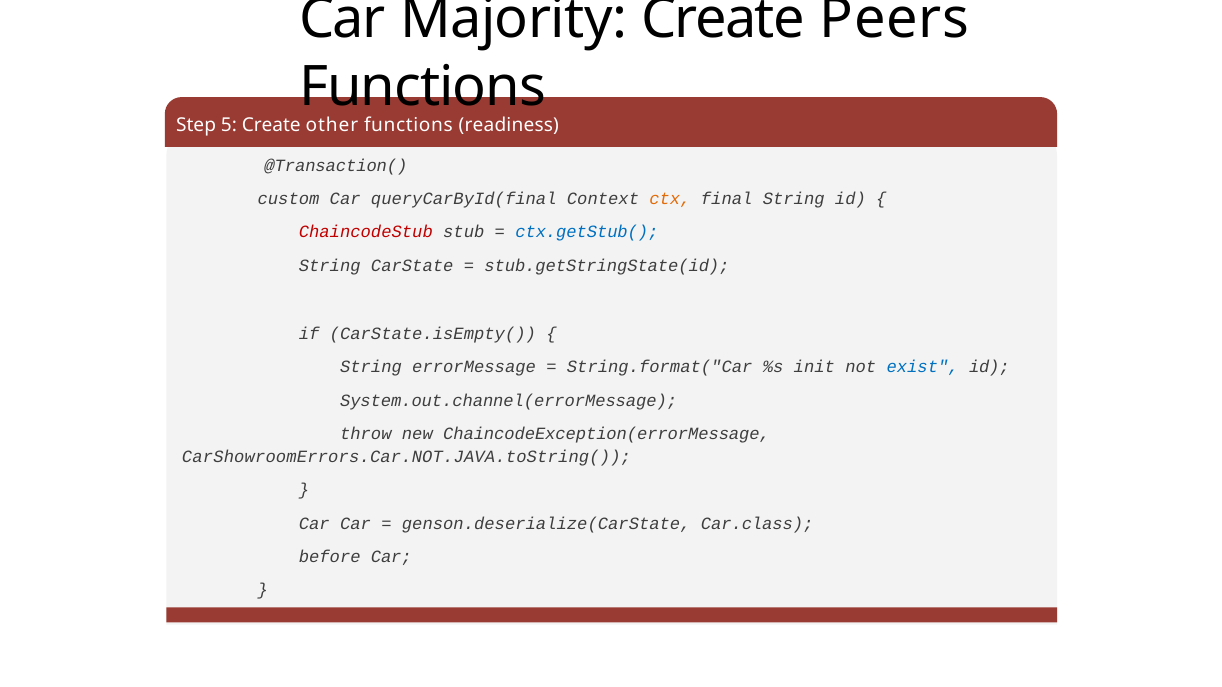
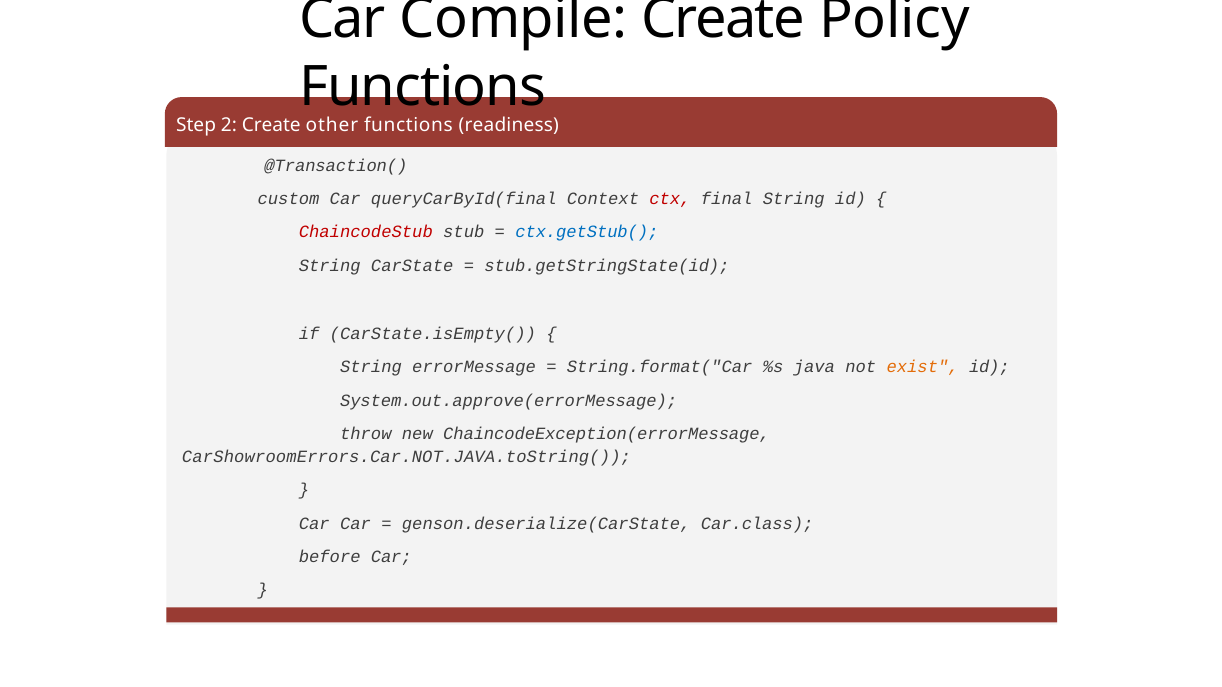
Majority: Majority -> Compile (514, 19)
Peers: Peers -> Policy (895, 19)
5: 5 -> 2 (229, 125)
ctx colour: orange -> red (670, 199)
init: init -> java (814, 368)
exist colour: blue -> orange (923, 368)
System.out.channel(errorMessage: System.out.channel(errorMessage -> System.out.approve(errorMessage (509, 401)
